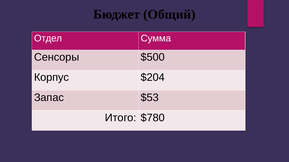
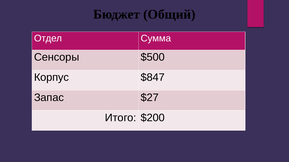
$204: $204 -> $847 (153, 78)
$53: $53 -> $27 (150, 98)
$780: $780 -> $200 (153, 118)
